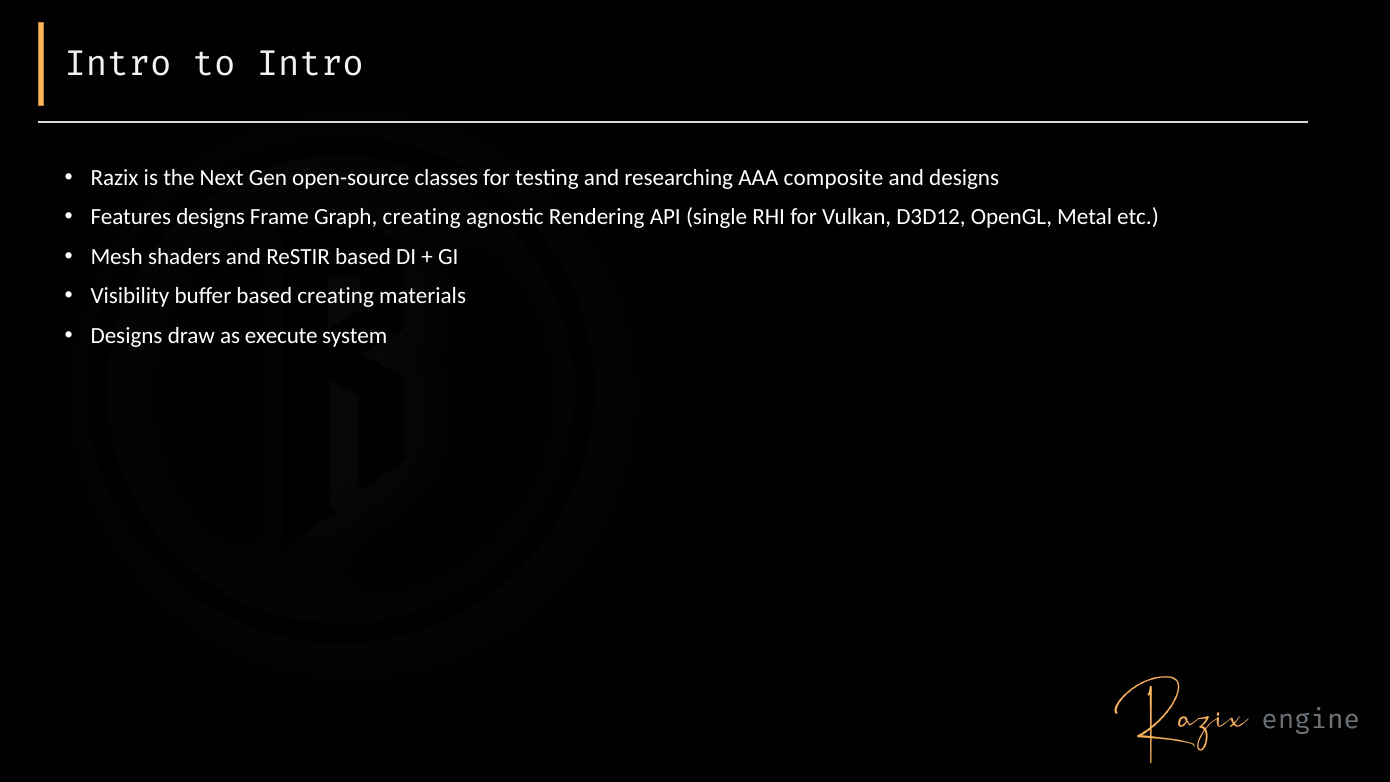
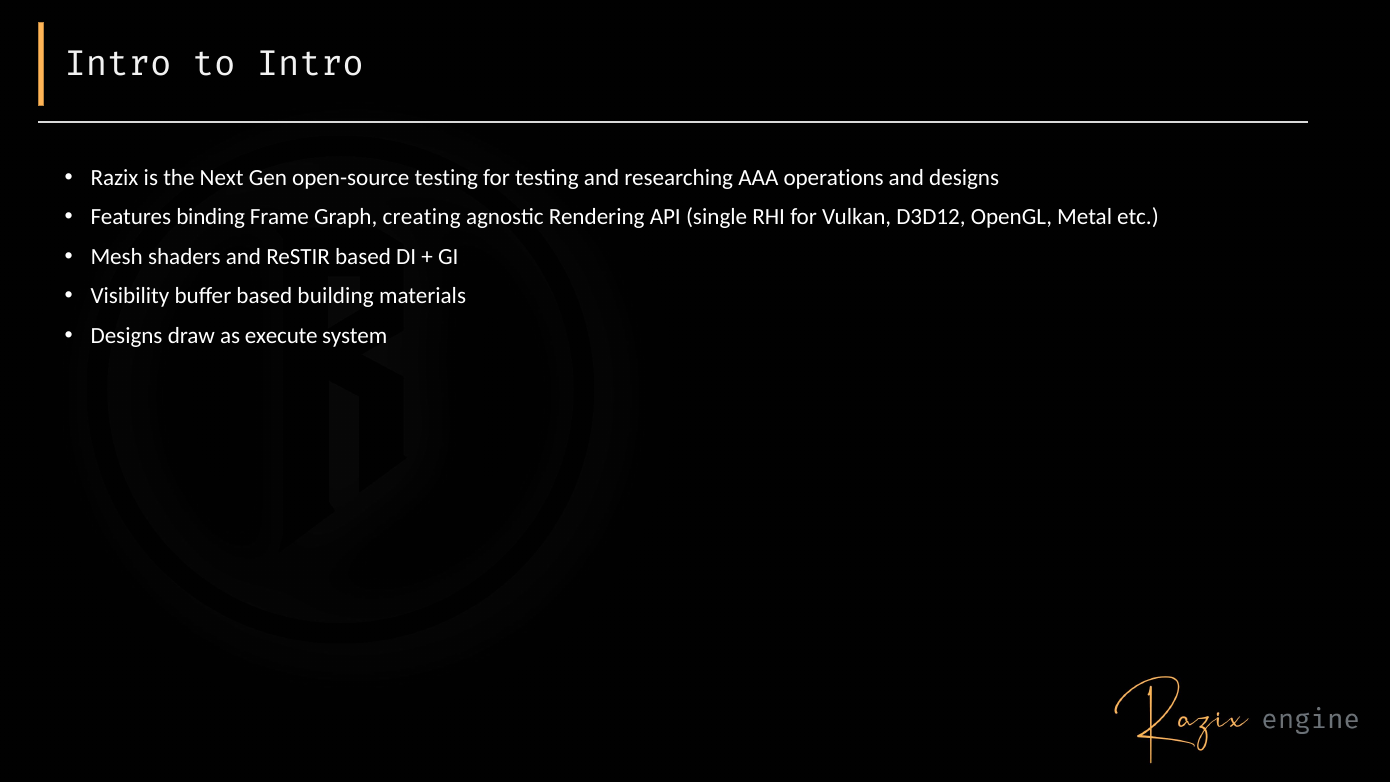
open-source classes: classes -> testing (446, 178)
composite: composite -> operations (834, 178)
Features designs: designs -> binding (211, 217)
based creating: creating -> building (336, 296)
